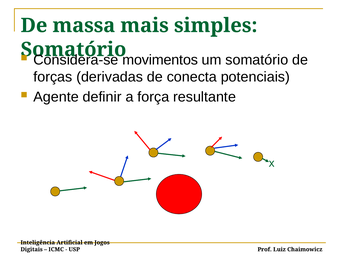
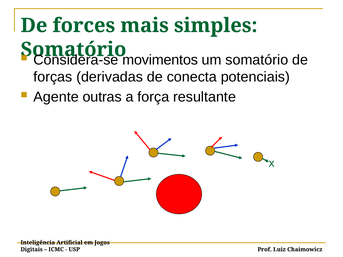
massa: massa -> forces (84, 26)
definir: definir -> outras (102, 97)
